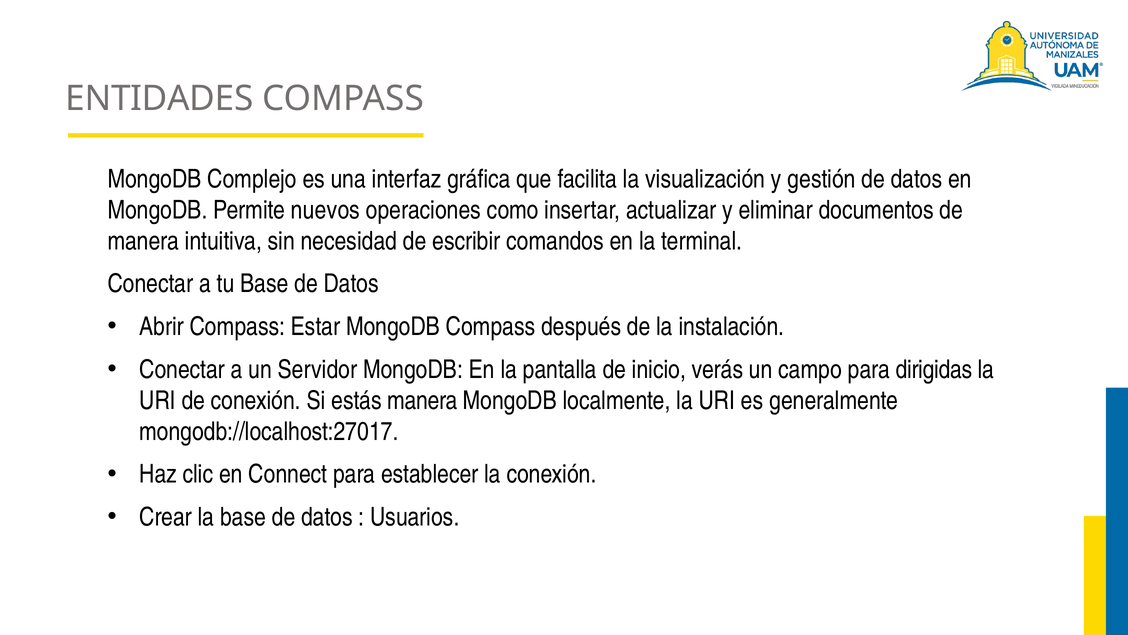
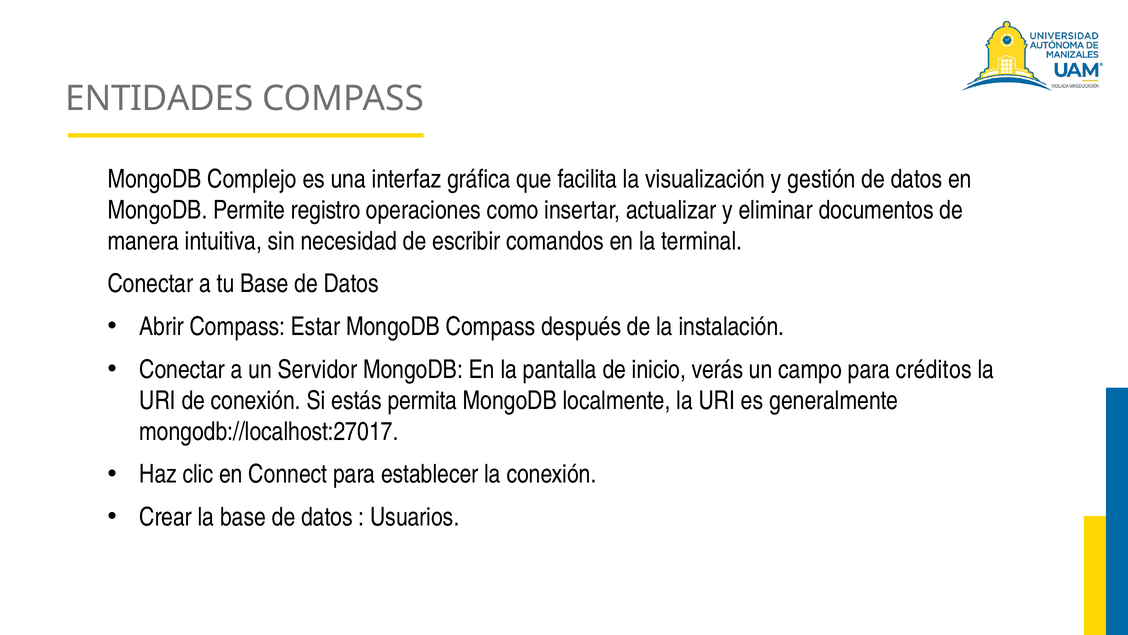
nuevos: nuevos -> registro (326, 210)
dirigidas: dirigidas -> créditos (934, 369)
estás manera: manera -> permita (422, 400)
